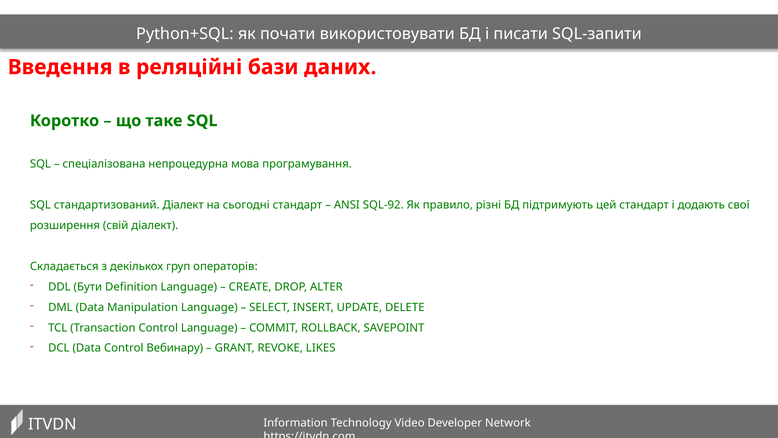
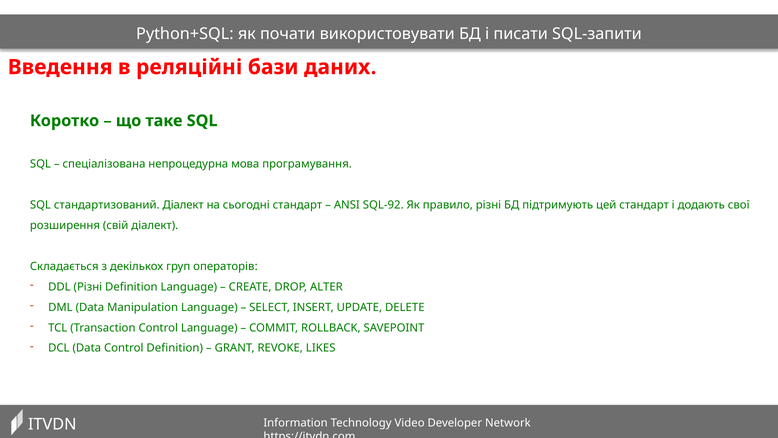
DDL Бути: Бути -> Різні (88, 287)
Control Вебинару: Вебинару -> Definition (175, 348)
